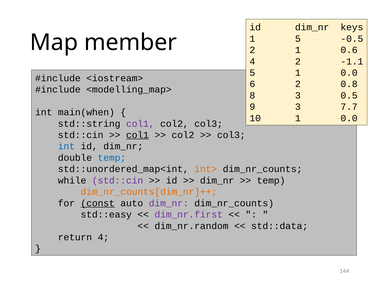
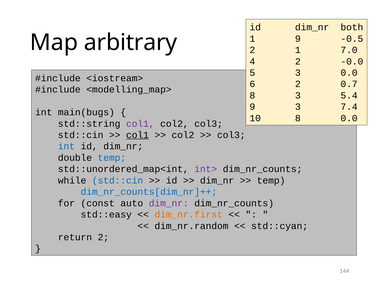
keys: keys -> both (352, 27)
1 5: 5 -> 9 (298, 39)
member: member -> arbitrary (131, 42)
0.6: 0.6 -> 7.0 (349, 50)
-1.1: -1.1 -> -0.0 (352, 61)
5 1: 1 -> 3 (298, 73)
0.8: 0.8 -> 0.7 (349, 84)
0.5: 0.5 -> 5.4 (349, 96)
7.7: 7.7 -> 7.4 (349, 107)
main(when: main(when -> main(bugs (86, 112)
10 1: 1 -> 8 (298, 118)
int> colour: orange -> purple (206, 169)
std::cin colour: purple -> blue (118, 181)
dim_nr_counts[dim_nr]++ colour: orange -> blue (149, 192)
const underline: present -> none (98, 203)
dim_nr.first colour: purple -> orange (189, 215)
std::data: std::data -> std::cyan (280, 226)
return 4: 4 -> 2 (103, 237)
